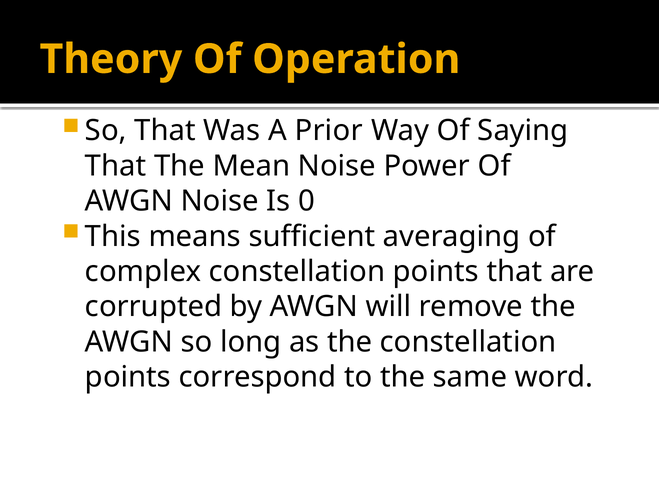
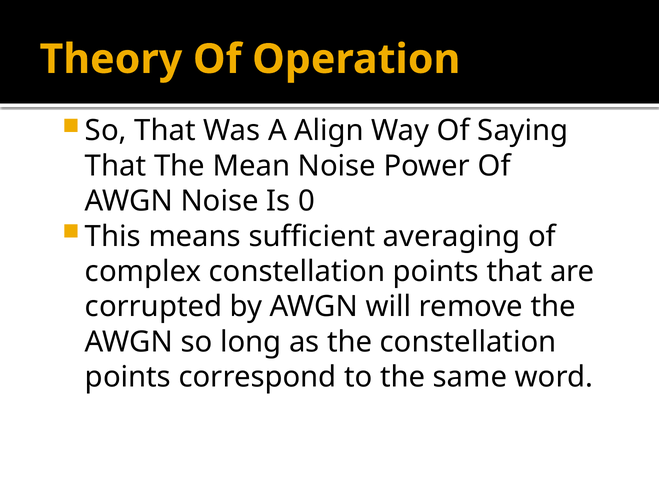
Prior: Prior -> Align (329, 131)
